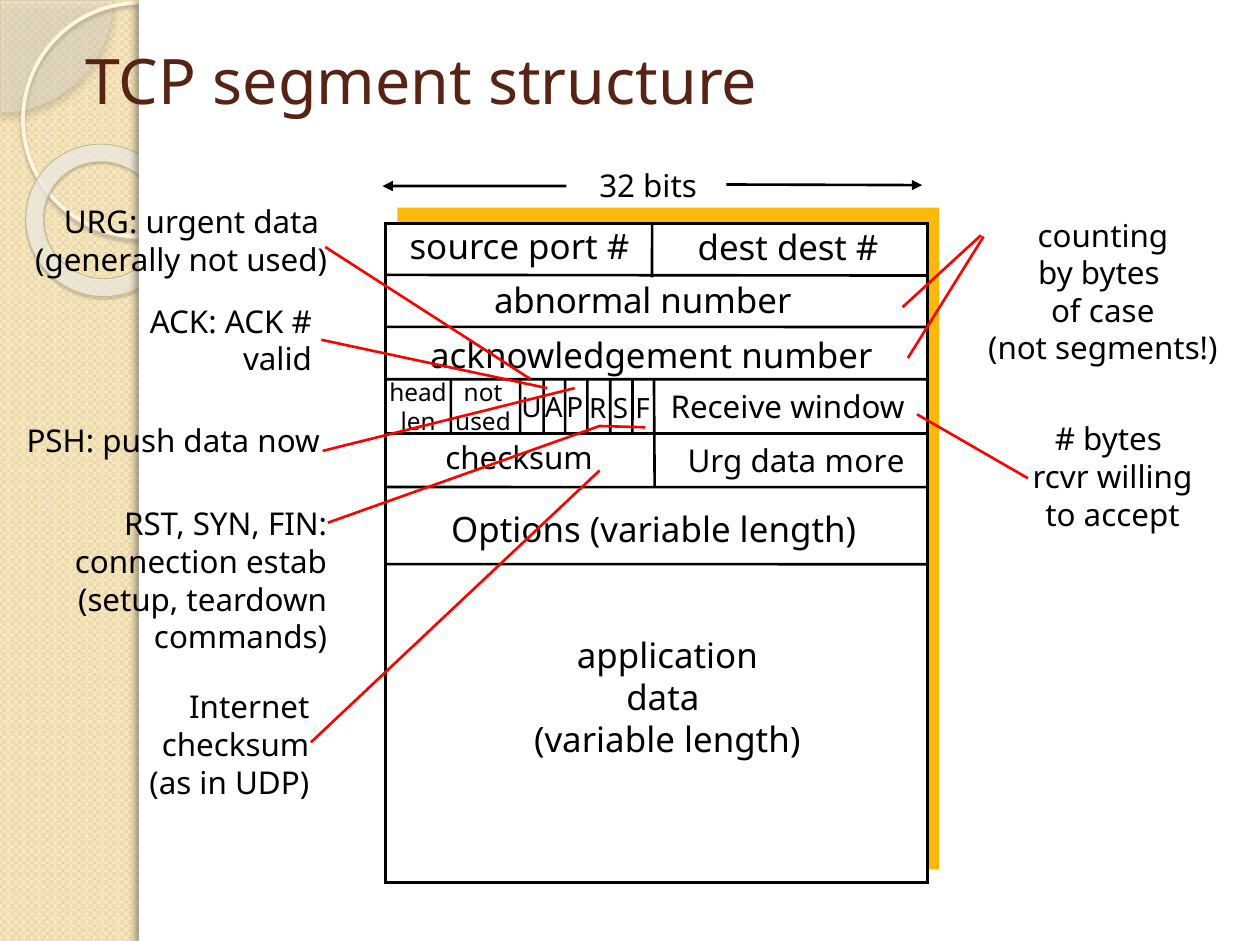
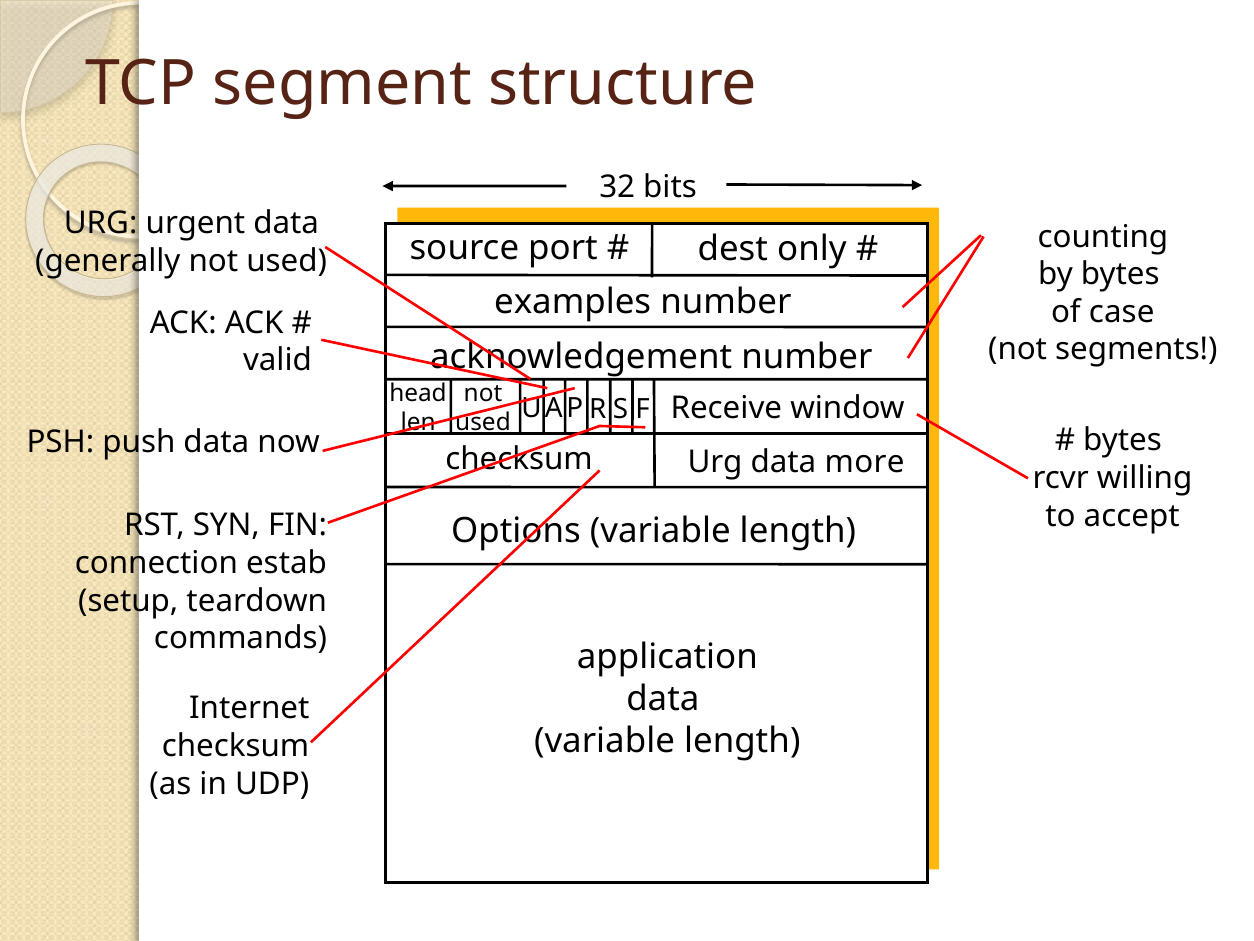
dest dest: dest -> only (812, 249)
abnormal: abnormal -> examples (573, 301)
